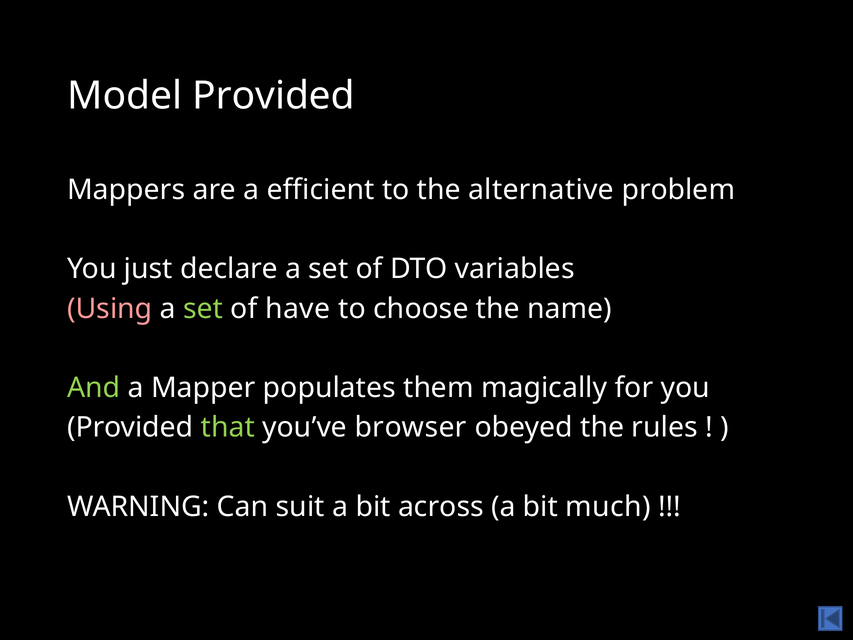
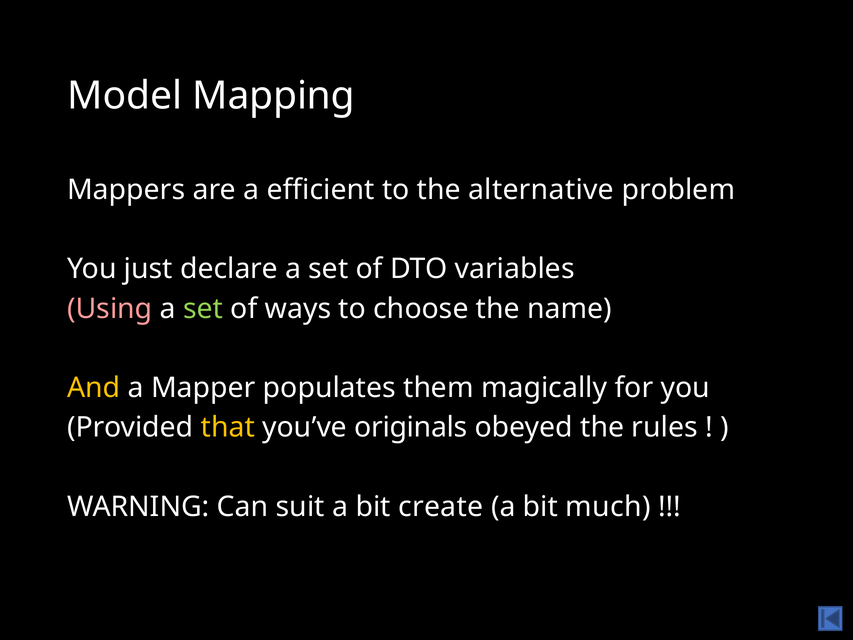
Model Provided: Provided -> Mapping (274, 96)
have: have -> ways (298, 309)
And colour: light green -> yellow (94, 388)
that colour: light green -> yellow (228, 427)
browser: browser -> originals (411, 427)
across: across -> create (441, 507)
